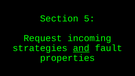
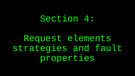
5: 5 -> 4 (89, 18)
incoming: incoming -> elements (89, 38)
and underline: present -> none (81, 48)
